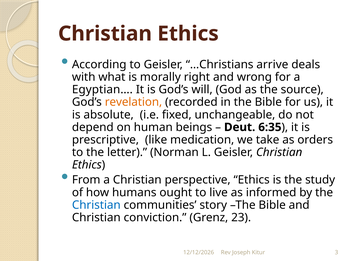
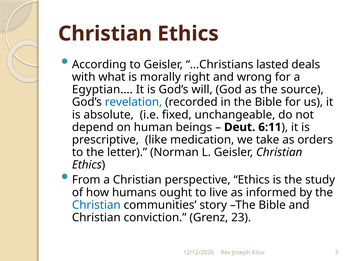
arrive: arrive -> lasted (272, 65)
revelation colour: orange -> blue (133, 102)
6:35: 6:35 -> 6:11 (270, 127)
